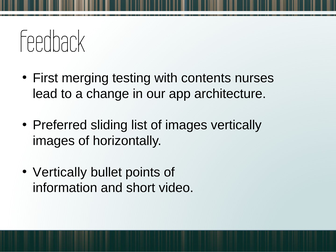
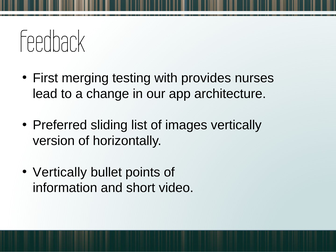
contents: contents -> provides (206, 78)
images: images -> version (54, 141)
